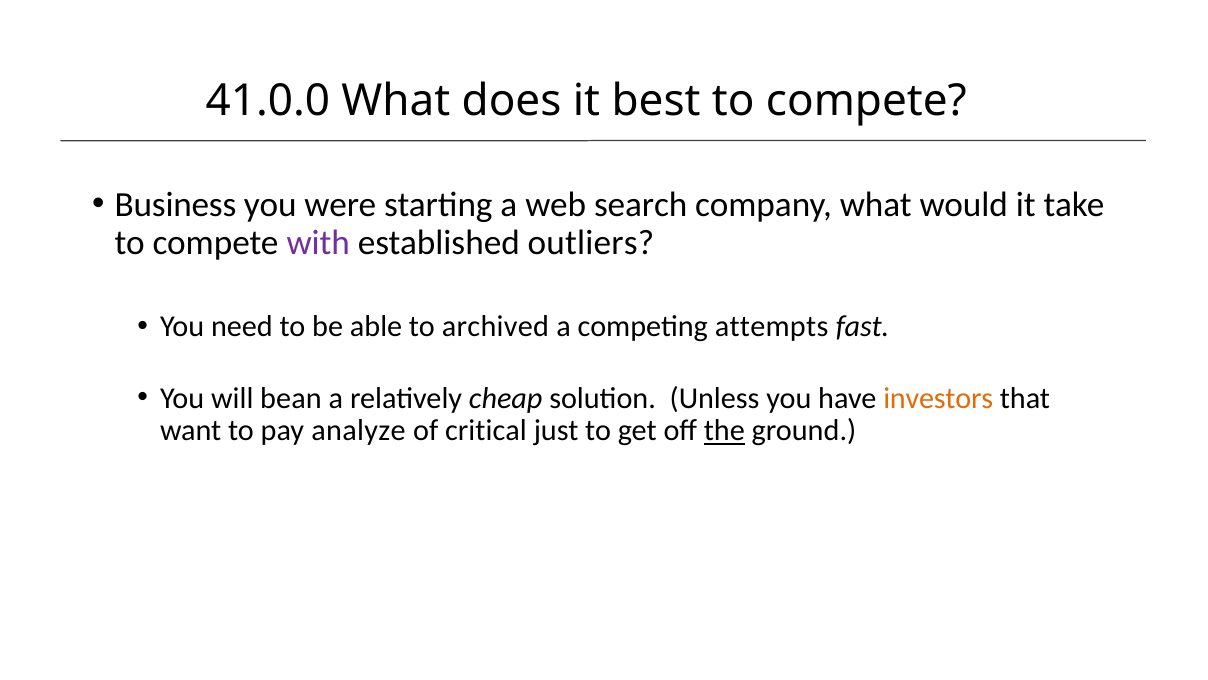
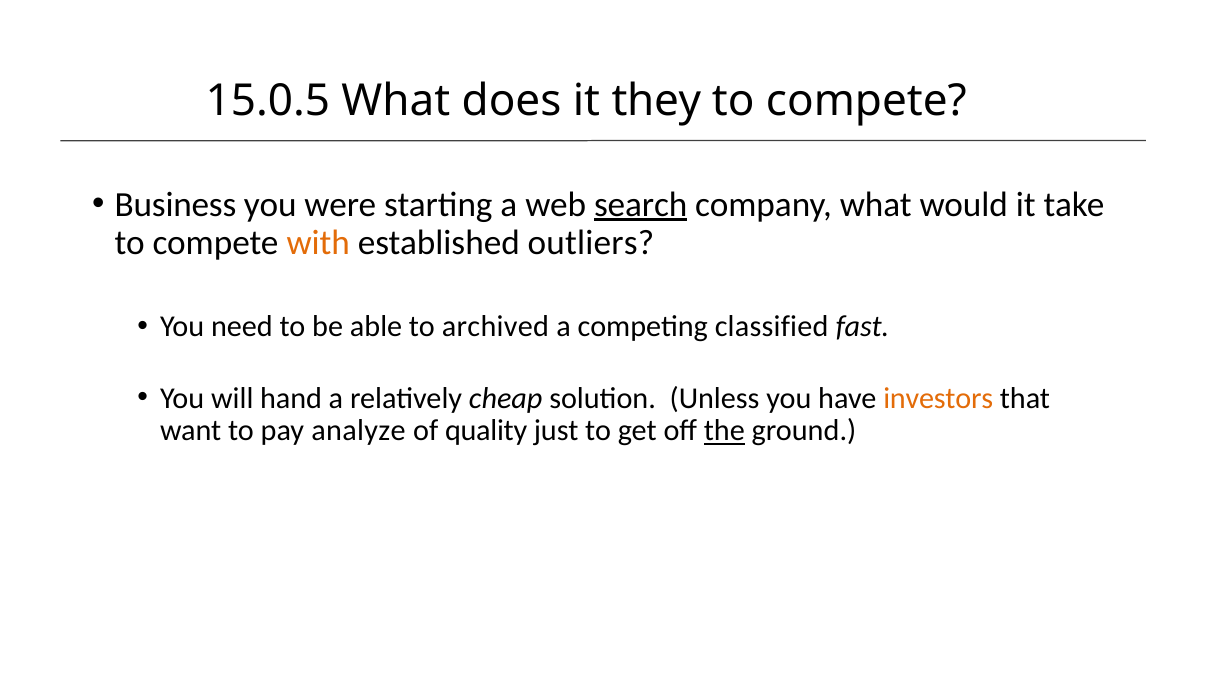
41.0.0: 41.0.0 -> 15.0.5 (268, 100)
best: best -> they (656, 100)
search underline: none -> present (641, 204)
with colour: purple -> orange (318, 242)
attempts: attempts -> classified (772, 326)
bean: bean -> hand (291, 398)
critical: critical -> quality (486, 430)
